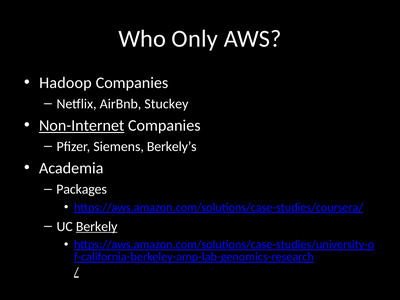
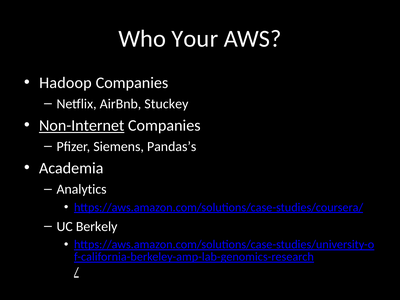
Only: Only -> Your (195, 39)
Berkely’s: Berkely’s -> Pandas’s (172, 146)
Packages: Packages -> Analytics (82, 189)
Berkely underline: present -> none (97, 226)
